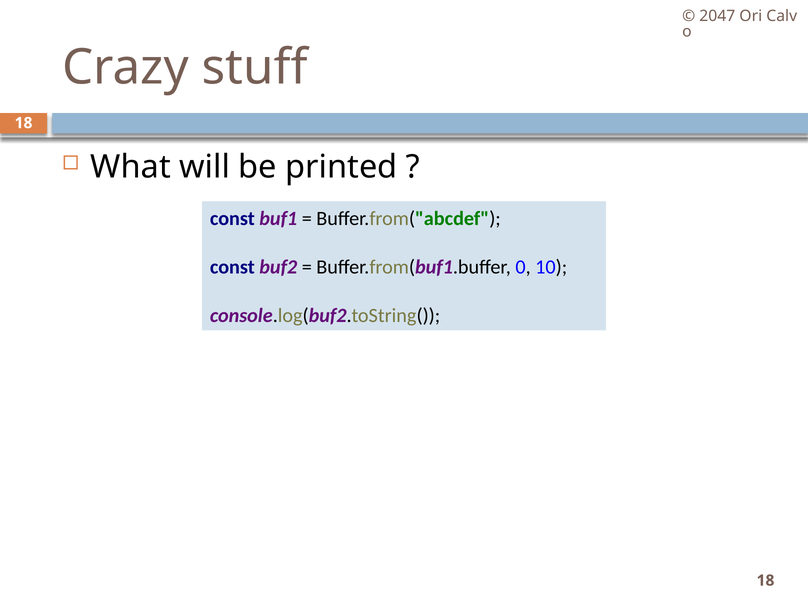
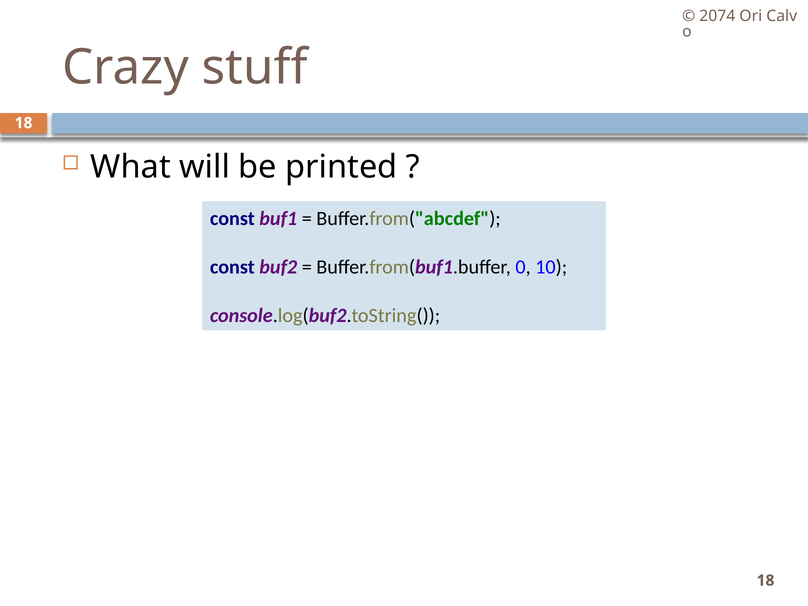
2047: 2047 -> 2074 (717, 16)
